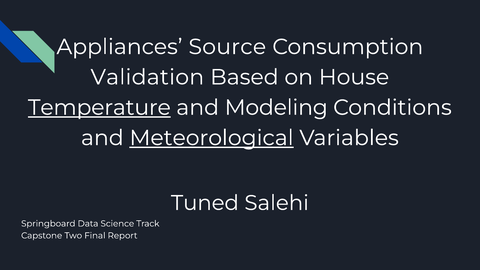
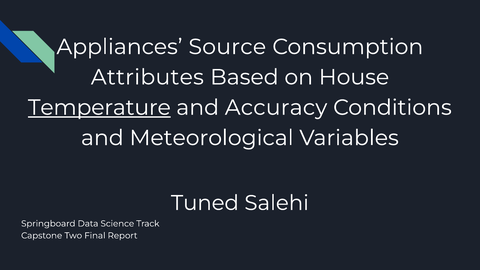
Validation: Validation -> Attributes (147, 77)
Modeling: Modeling -> Accuracy (276, 108)
Meteorological underline: present -> none (212, 138)
